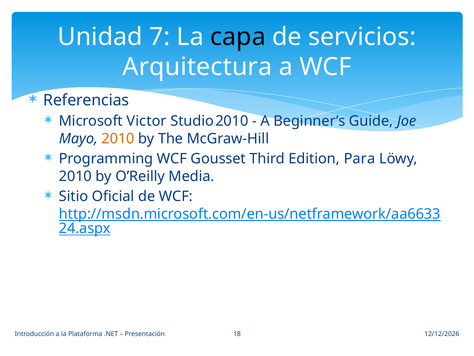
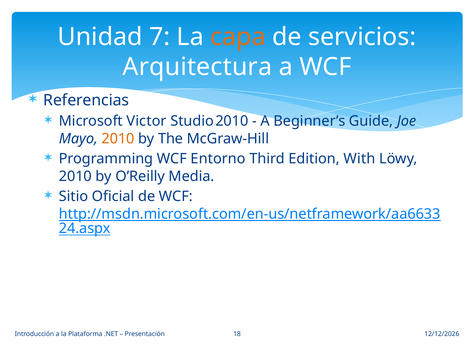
capa colour: black -> orange (238, 37)
Gousset: Gousset -> Entorno (218, 159)
Para: Para -> With (359, 159)
